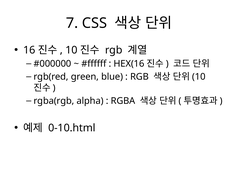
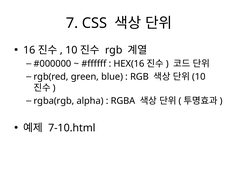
0-10.html: 0-10.html -> 7-10.html (72, 128)
